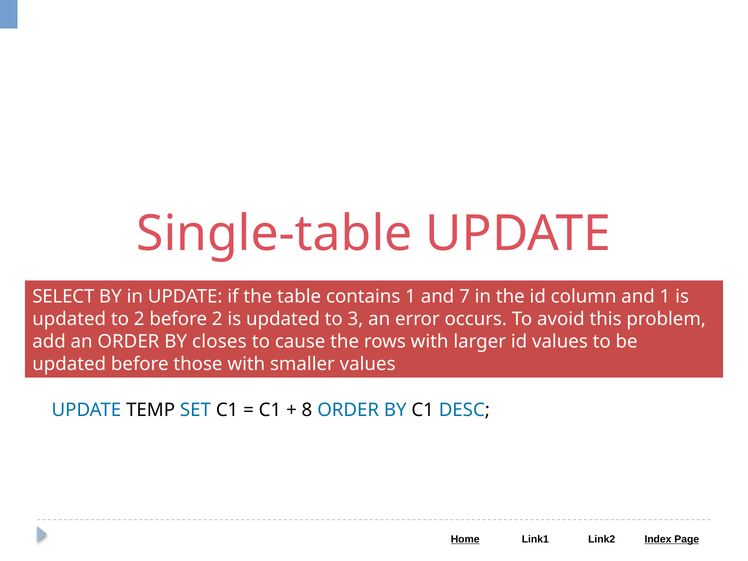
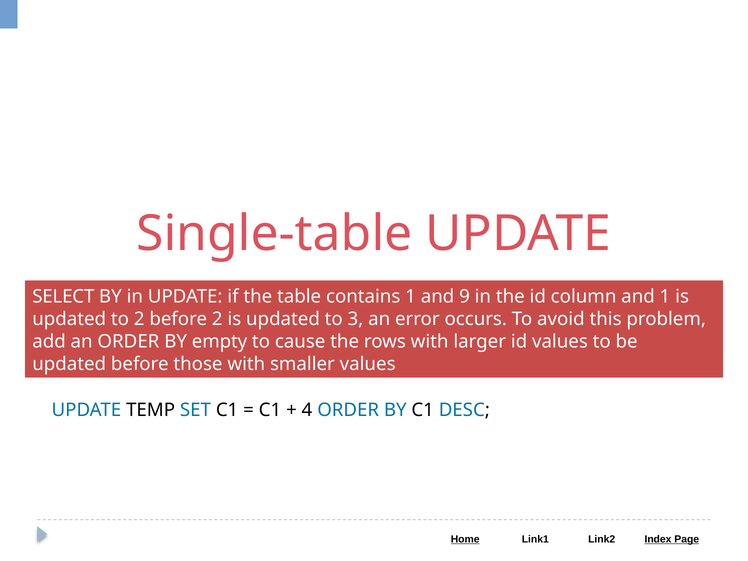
7: 7 -> 9 (465, 297)
closes: closes -> empty (220, 342)
8: 8 -> 4 (307, 410)
